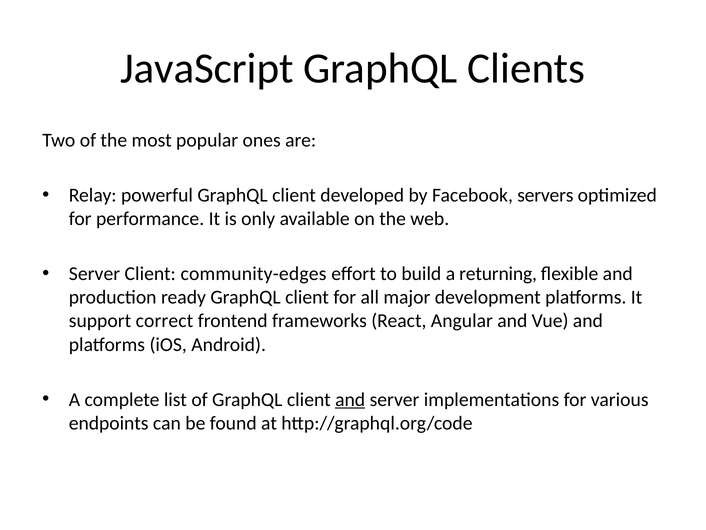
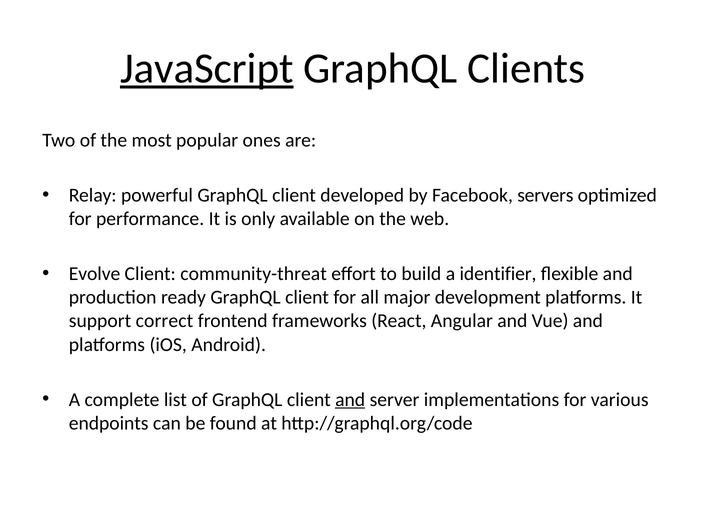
JavaScript underline: none -> present (207, 68)
Server: Server -> Evolve (95, 274)
community-edges: community-edges -> community-threat (254, 274)
returning: returning -> identifier (498, 274)
